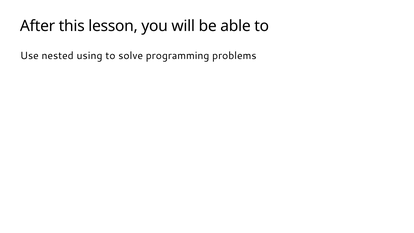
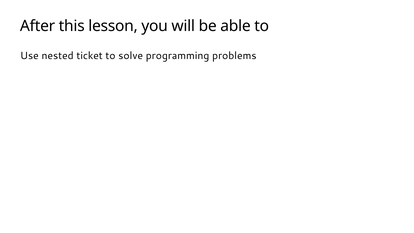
using: using -> ticket (90, 56)
